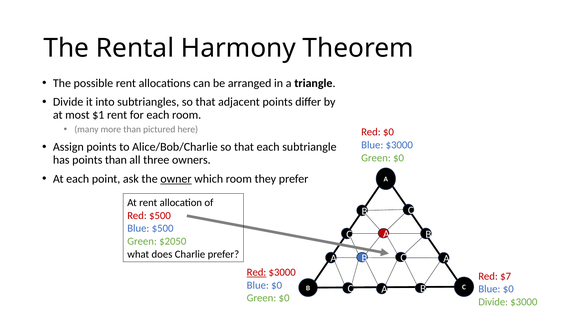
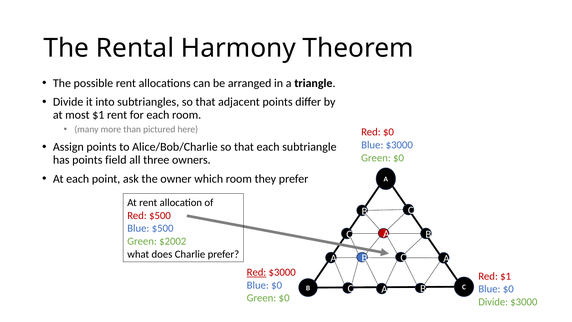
points than: than -> field (116, 160)
owner underline: present -> none (176, 179)
$2050: $2050 -> $2002 (173, 241)
Red $7: $7 -> $1 (506, 276)
